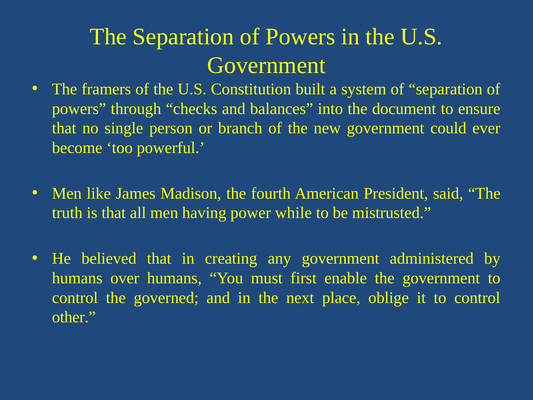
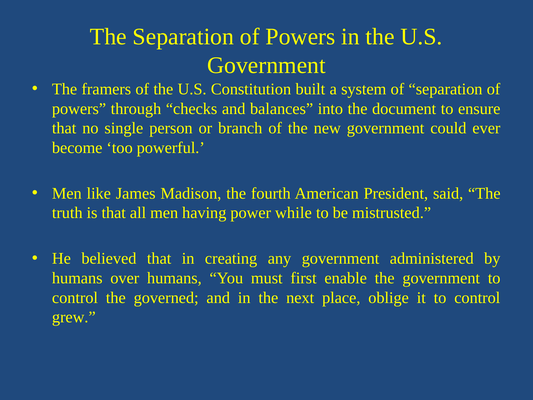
other: other -> grew (74, 317)
